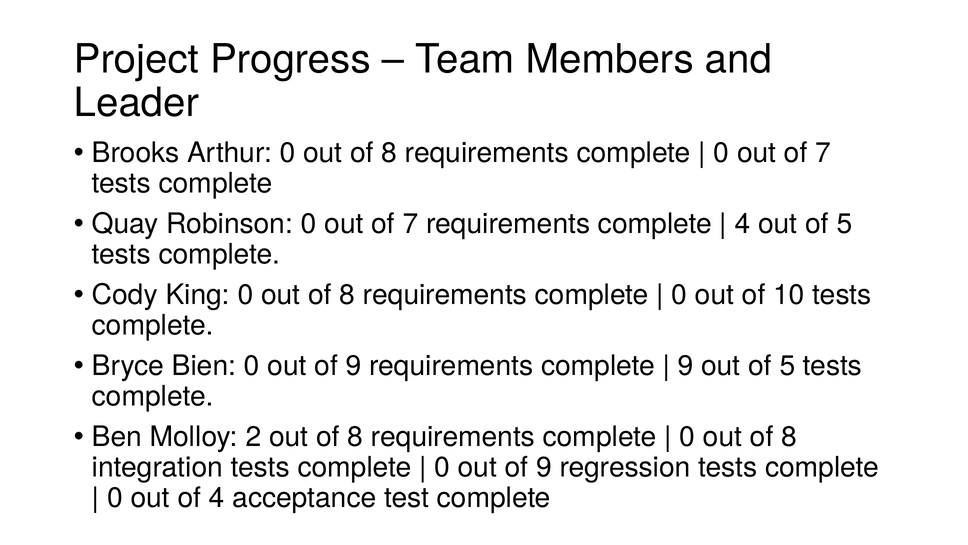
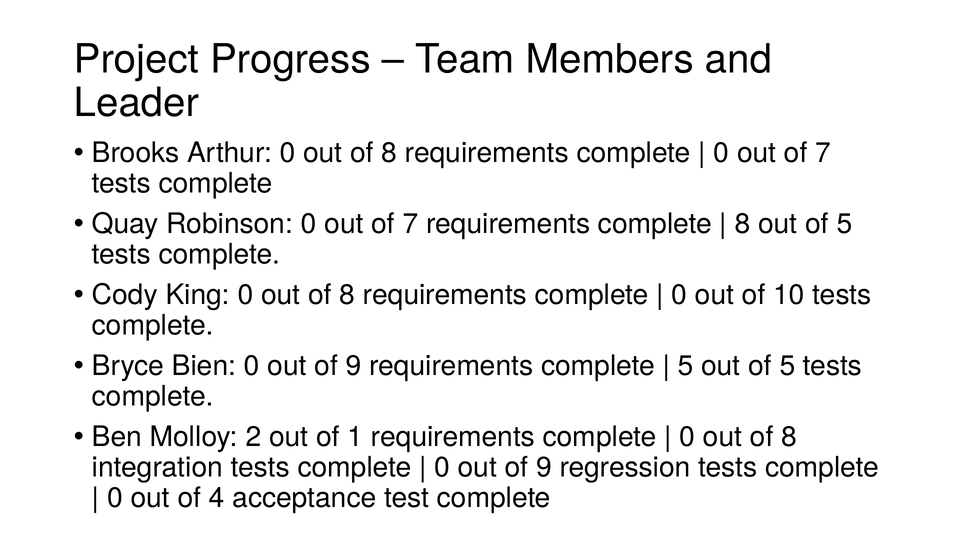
4: 4 -> 8 (743, 224)
9: 9 -> 5 (686, 366)
2 out of 8: 8 -> 1 (355, 437)
